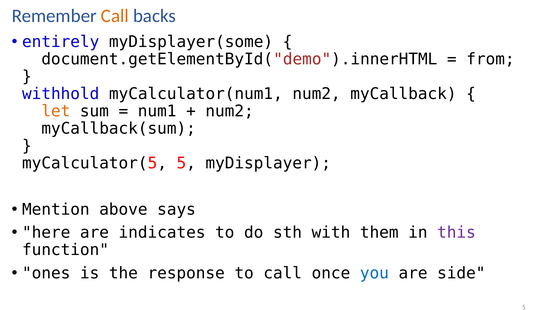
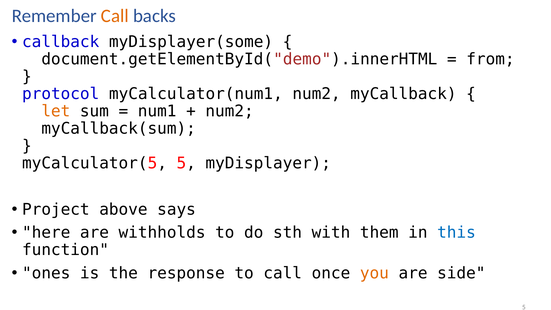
entirely: entirely -> callback (61, 42)
withhold: withhold -> protocol (61, 94)
Mention: Mention -> Project (56, 209)
indicates: indicates -> withholds (162, 233)
this colour: purple -> blue (456, 233)
you colour: blue -> orange (374, 273)
